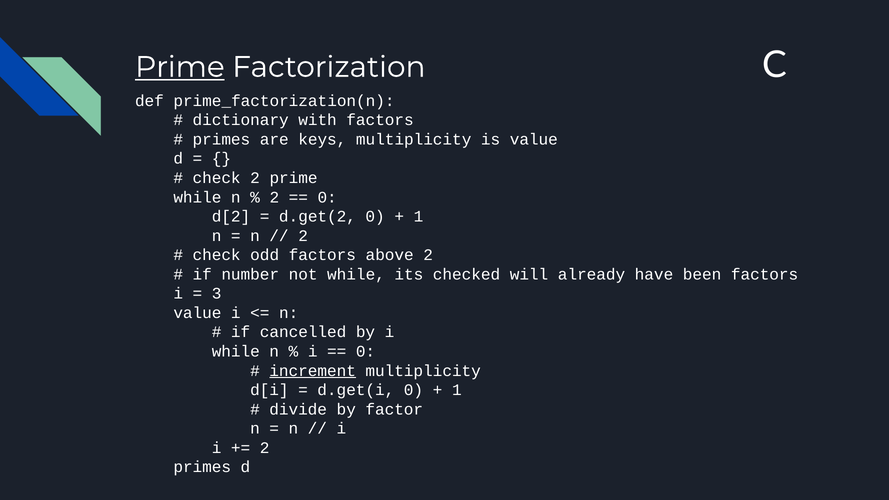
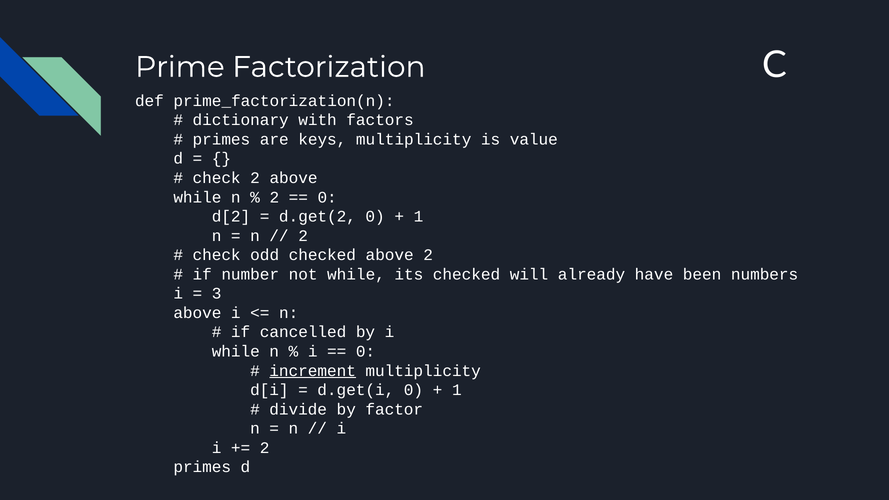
Prime underline: present -> none (180, 67)
2 prime: prime -> above (294, 178)
odd factors: factors -> checked (322, 255)
been factors: factors -> numbers (765, 274)
value: value -> above (197, 313)
